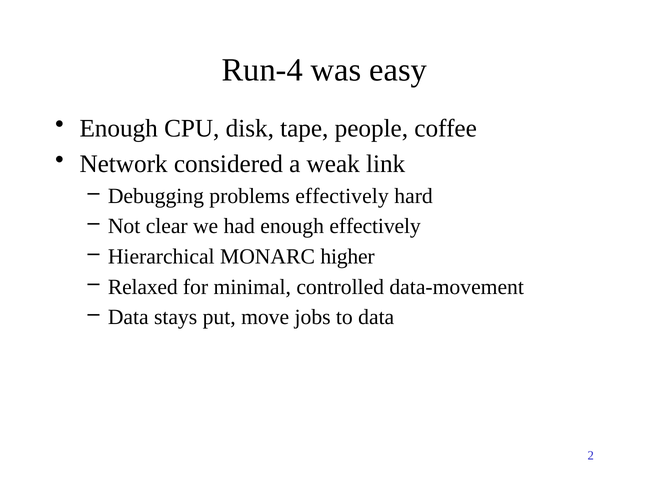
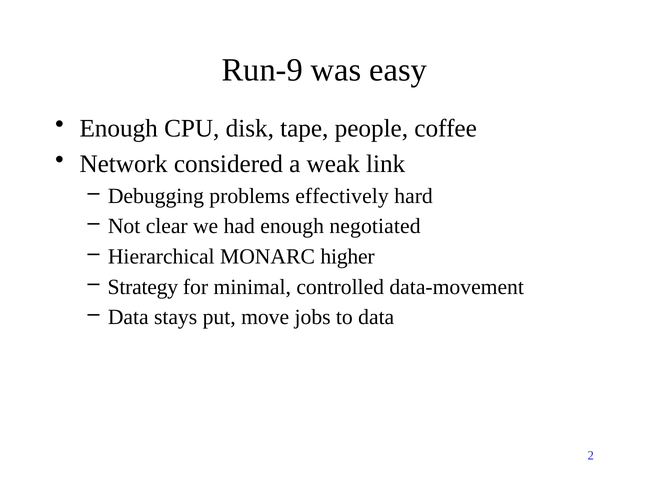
Run-4: Run-4 -> Run-9 (262, 70)
enough effectively: effectively -> negotiated (375, 226)
Relaxed: Relaxed -> Strategy (143, 287)
